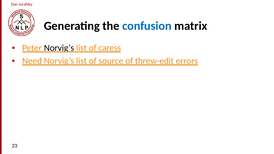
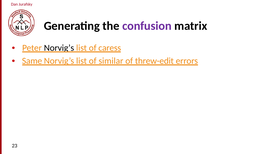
confusion colour: blue -> purple (147, 26)
Need: Need -> Same (32, 61)
source: source -> similar (111, 61)
